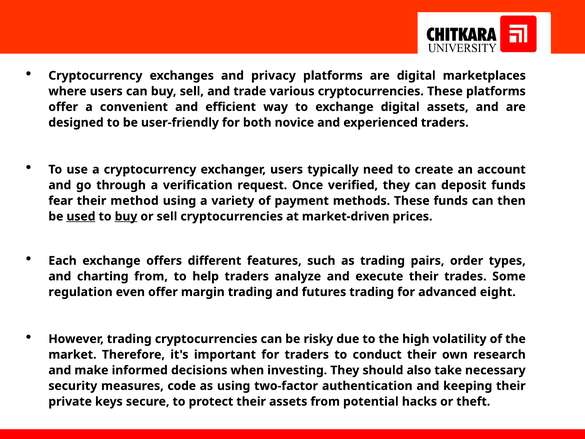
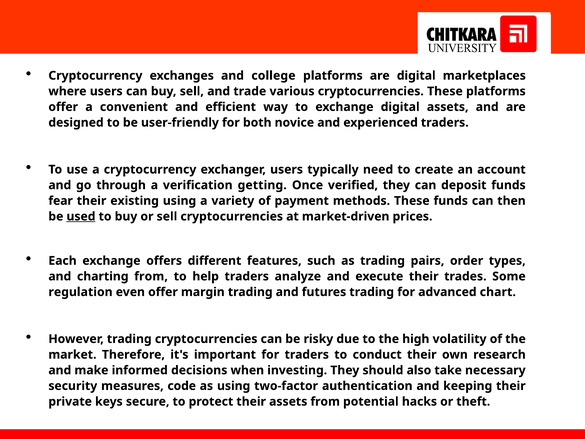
privacy: privacy -> college (273, 76)
request: request -> getting (262, 185)
method: method -> existing (135, 201)
buy underline: present -> none (126, 216)
eight: eight -> chart (498, 292)
